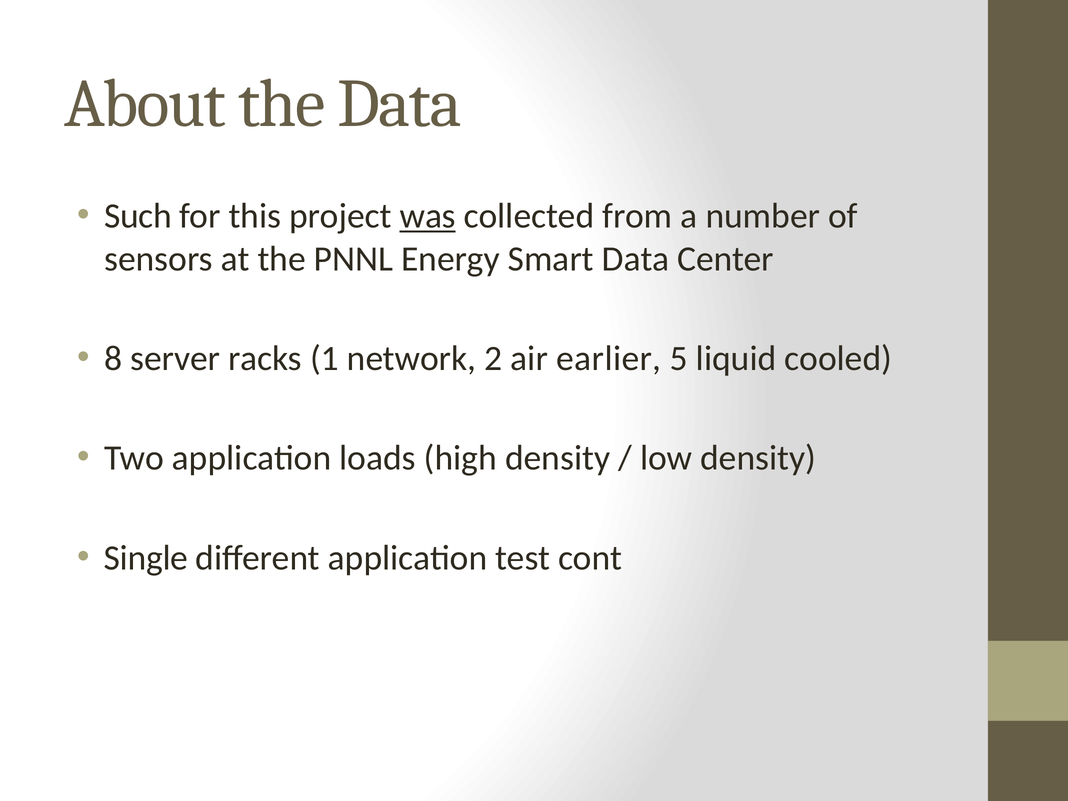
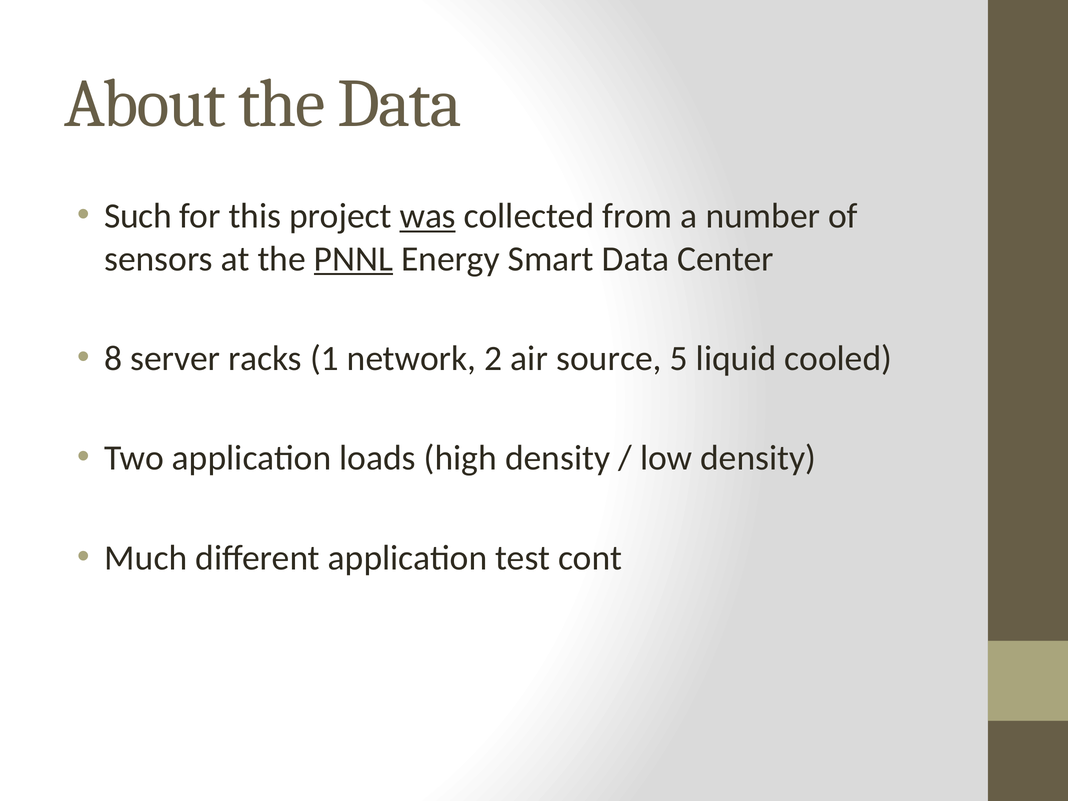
PNNL underline: none -> present (353, 259)
earlier: earlier -> source (609, 358)
Single: Single -> Much (146, 558)
